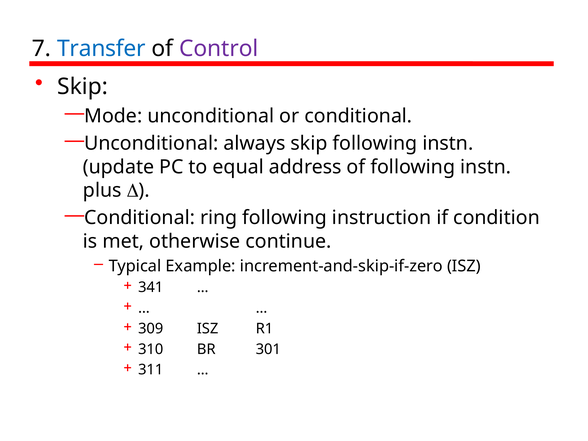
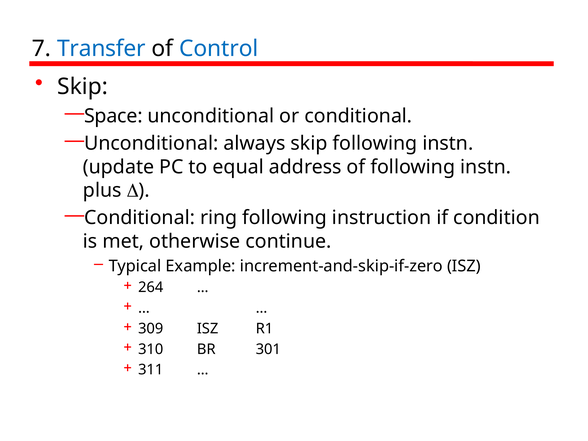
Control colour: purple -> blue (219, 49)
Mode: Mode -> Space (113, 116)
341: 341 -> 264 (151, 287)
